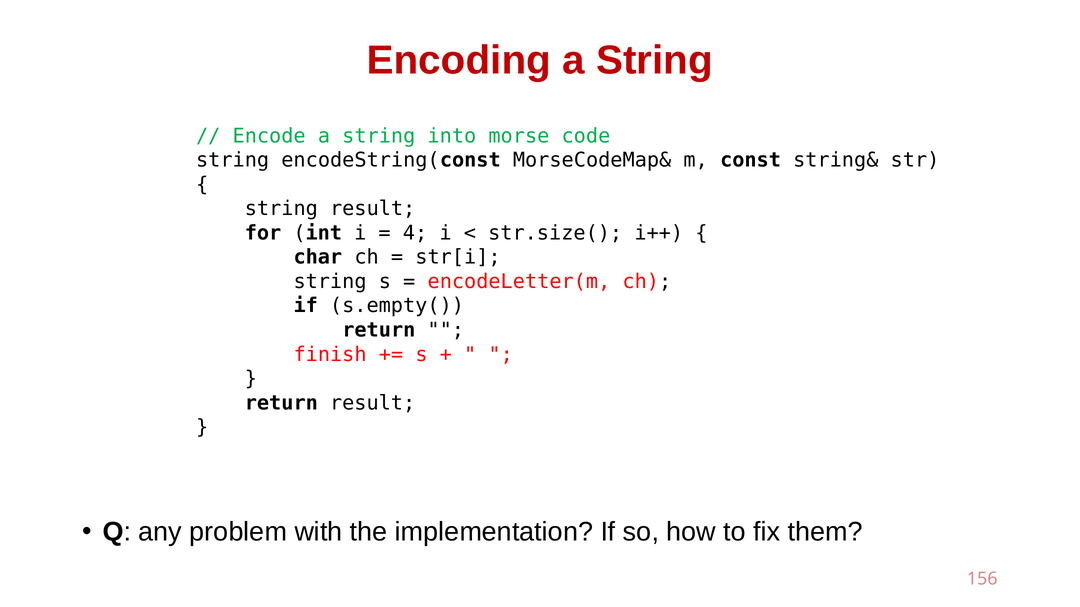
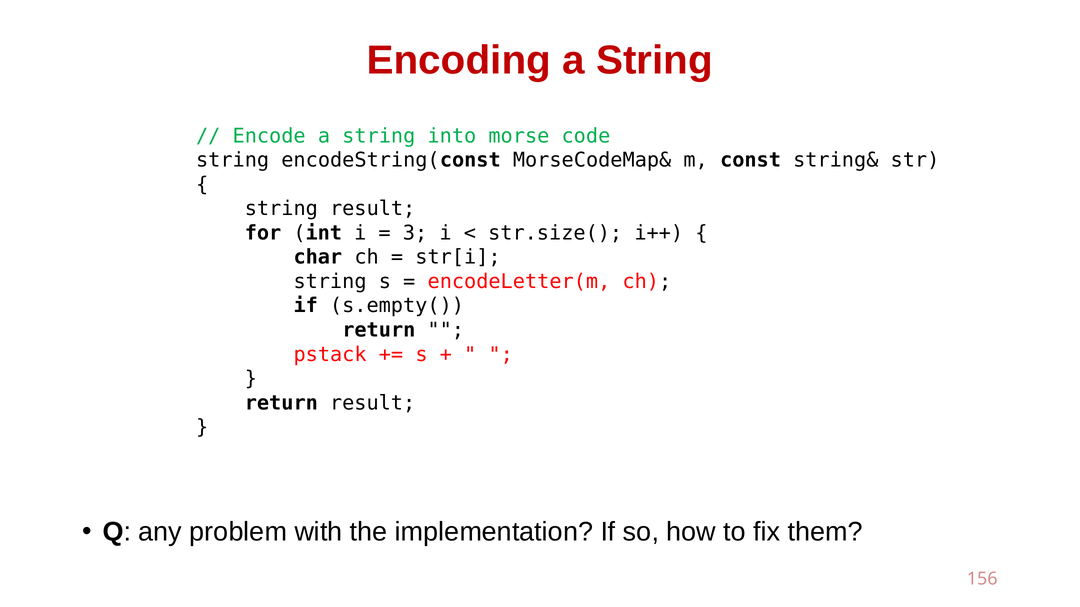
4: 4 -> 3 (415, 233)
finish: finish -> pstack (330, 355)
